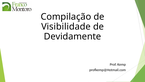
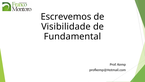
Compilação: Compilação -> Escrevemos (66, 17)
Devidamente: Devidamente -> Fundamental (72, 36)
